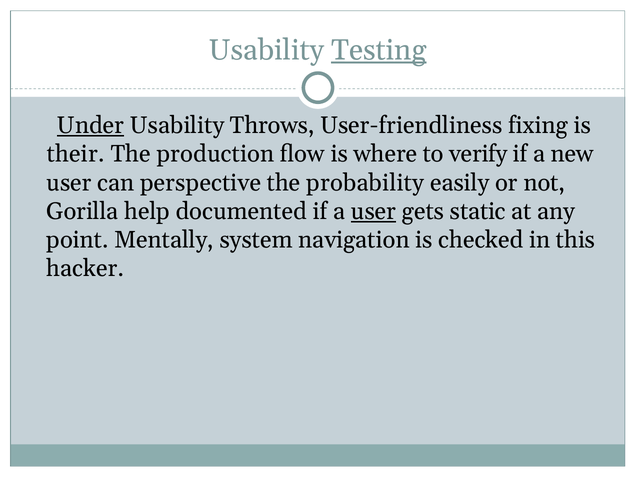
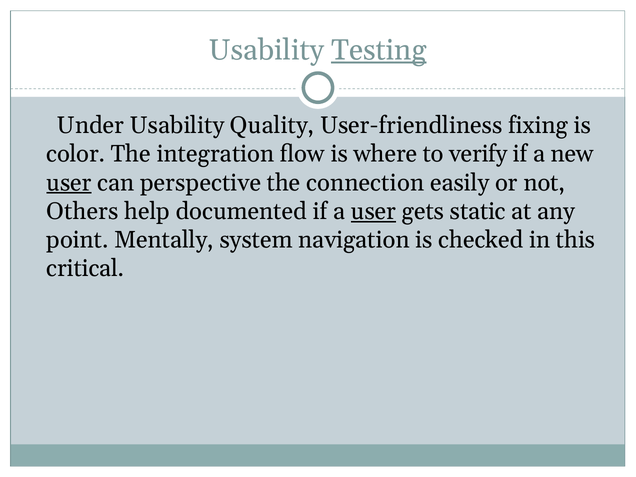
Under underline: present -> none (91, 125)
Throws: Throws -> Quality (272, 125)
their: their -> color (76, 154)
production: production -> integration (216, 154)
user underline: none -> present (69, 183)
probability: probability -> connection (365, 183)
Gorilla: Gorilla -> Others (82, 211)
hacker: hacker -> critical (85, 269)
